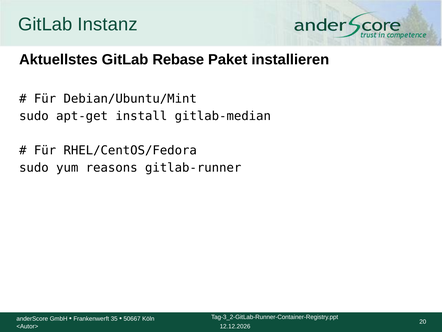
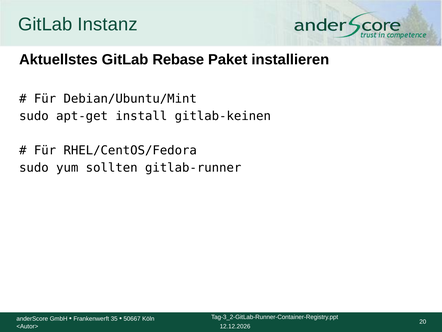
gitlab-median: gitlab-median -> gitlab-keinen (223, 116)
reasons: reasons -> sollten (112, 167)
